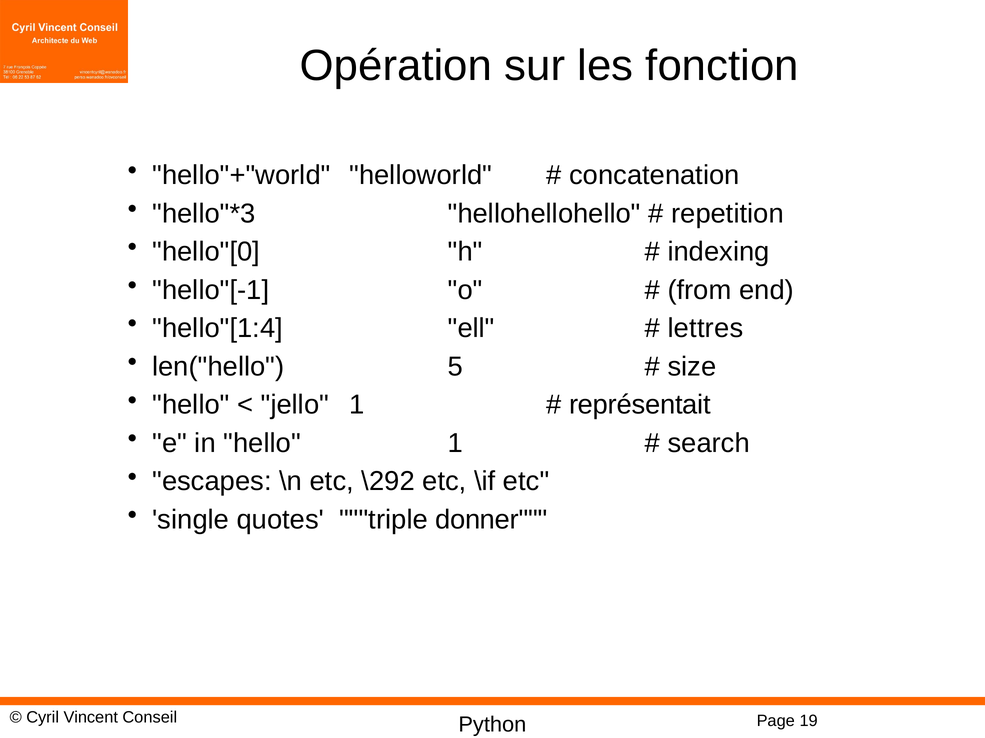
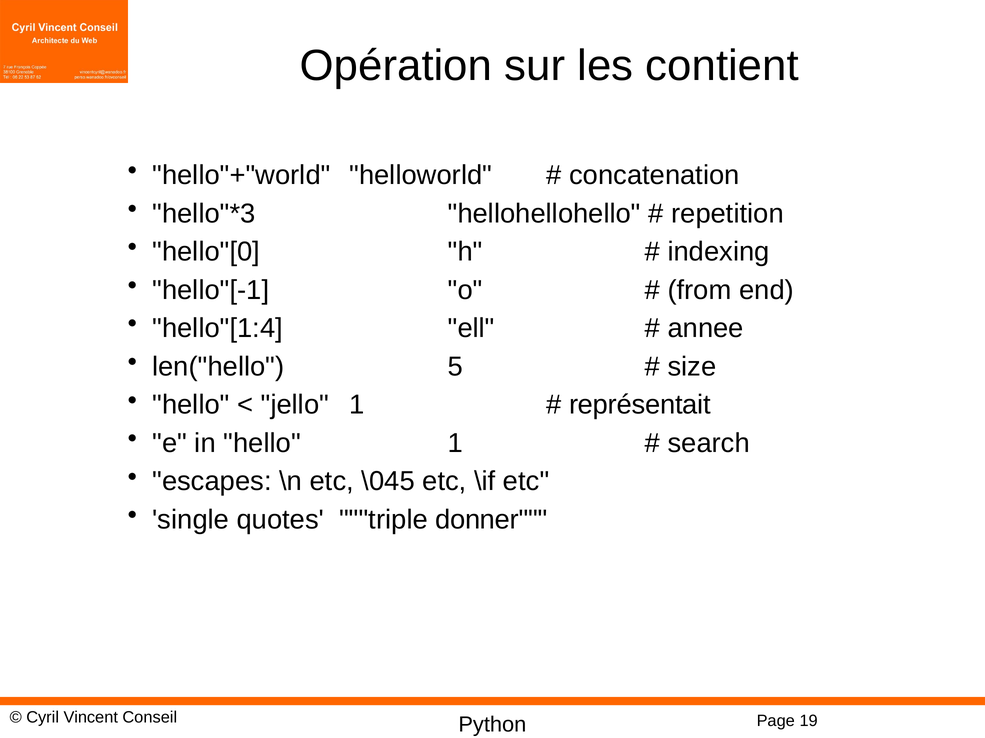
fonction: fonction -> contient (722, 66)
lettres: lettres -> annee (706, 329)
\292: \292 -> \045 (388, 482)
